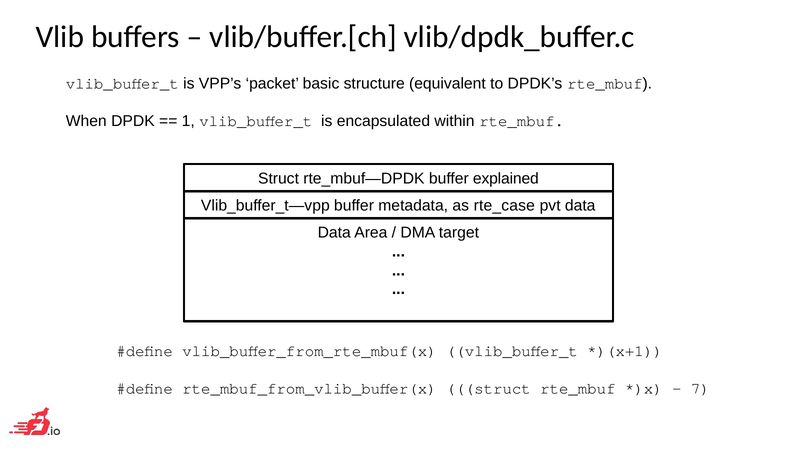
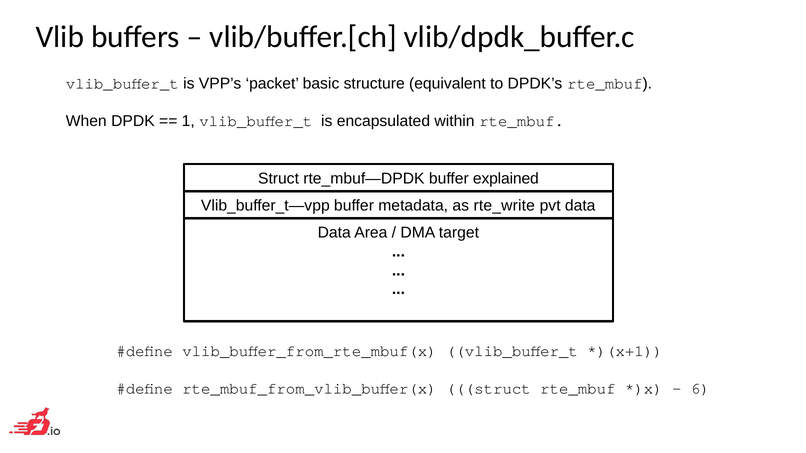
rte_case: rte_case -> rte_write (504, 206)
7: 7 -> 6 (700, 389)
